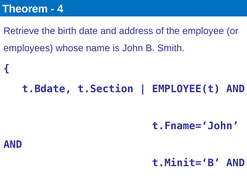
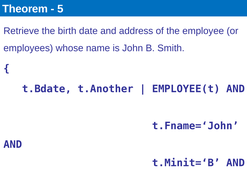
4: 4 -> 5 (60, 9)
t.Section: t.Section -> t.Another (106, 89)
